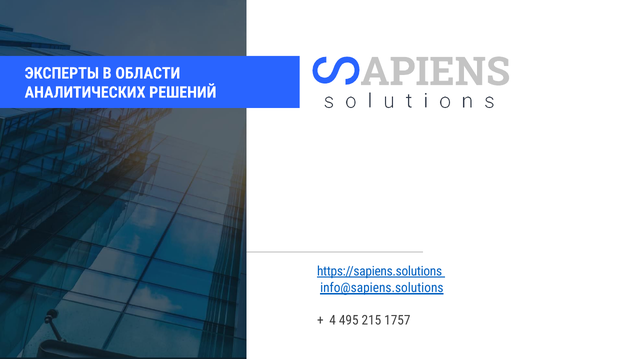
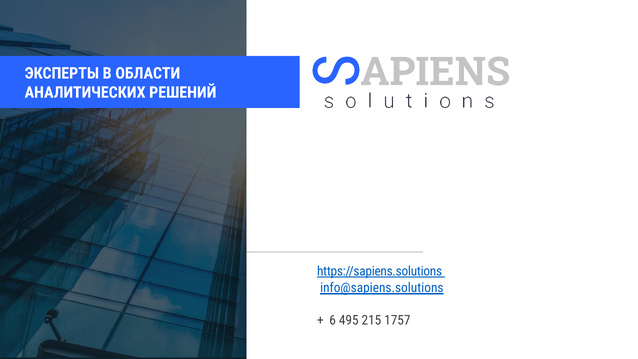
4: 4 -> 6 (333, 320)
